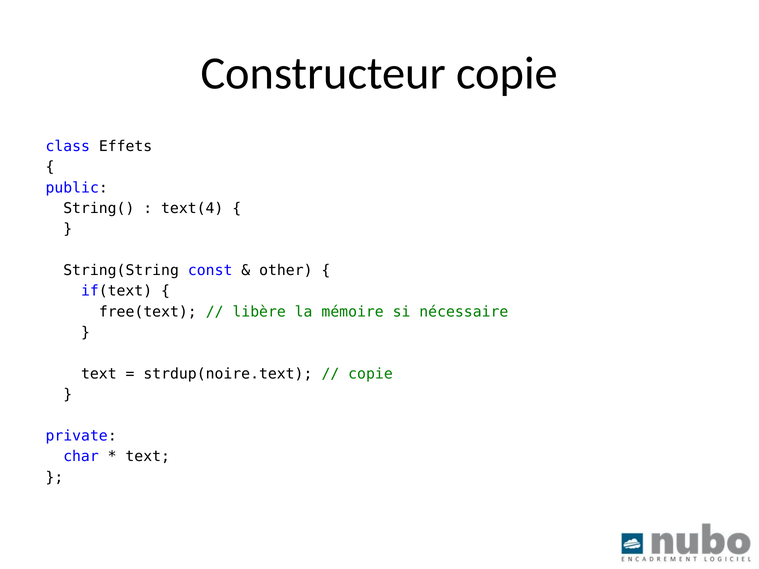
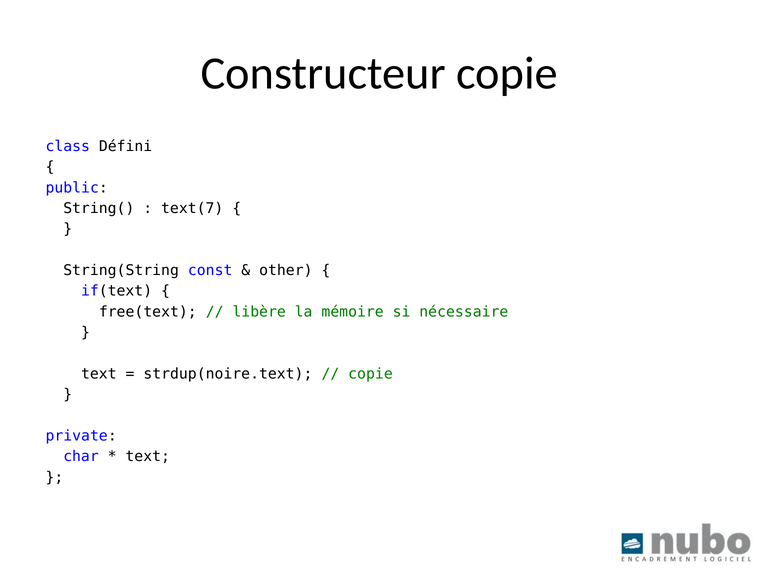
Effets: Effets -> Défini (126, 147)
text(4: text(4 -> text(7 (192, 209)
